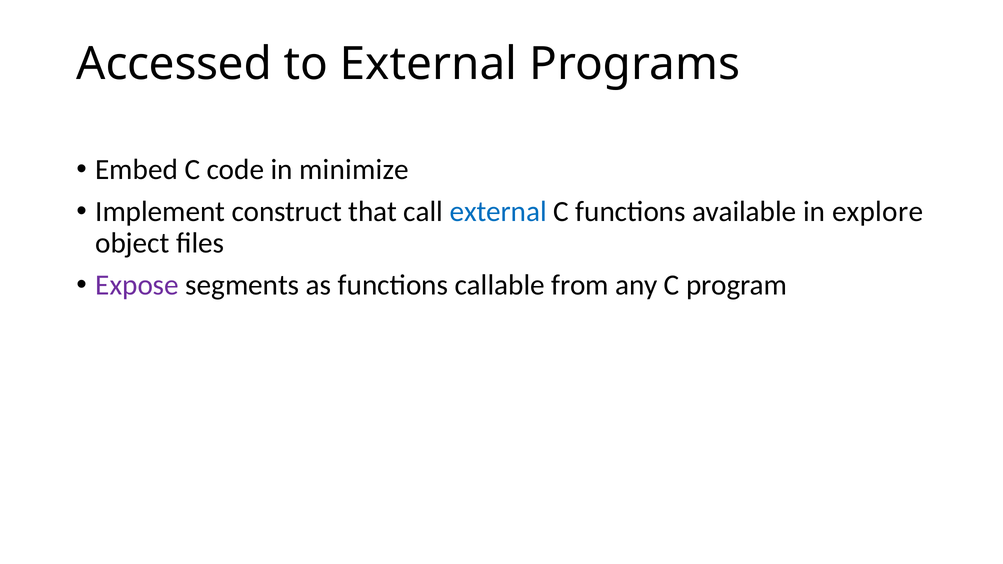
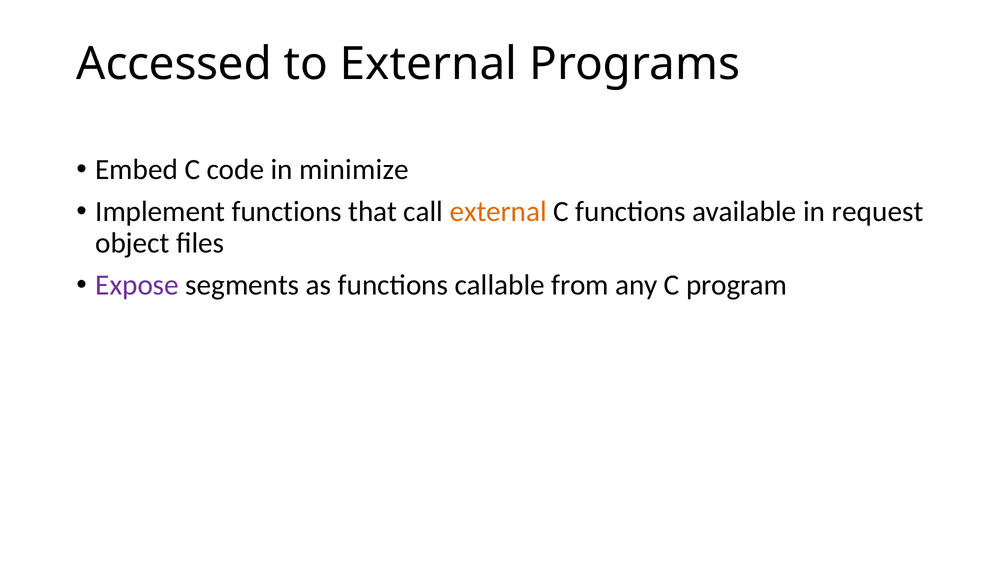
Implement construct: construct -> functions (287, 212)
external colour: blue -> orange (498, 212)
explore: explore -> request (878, 212)
